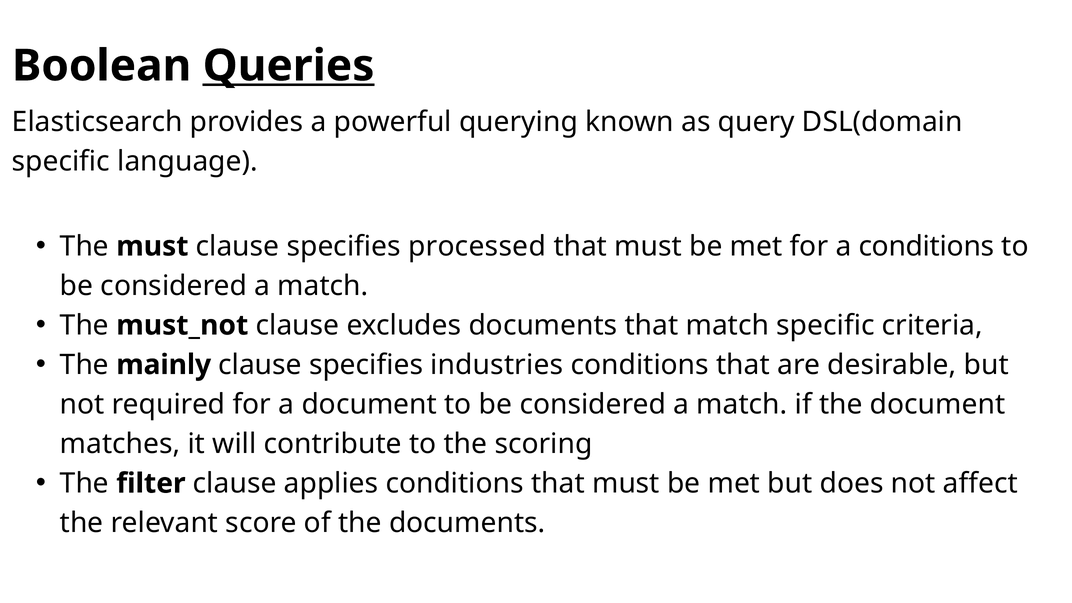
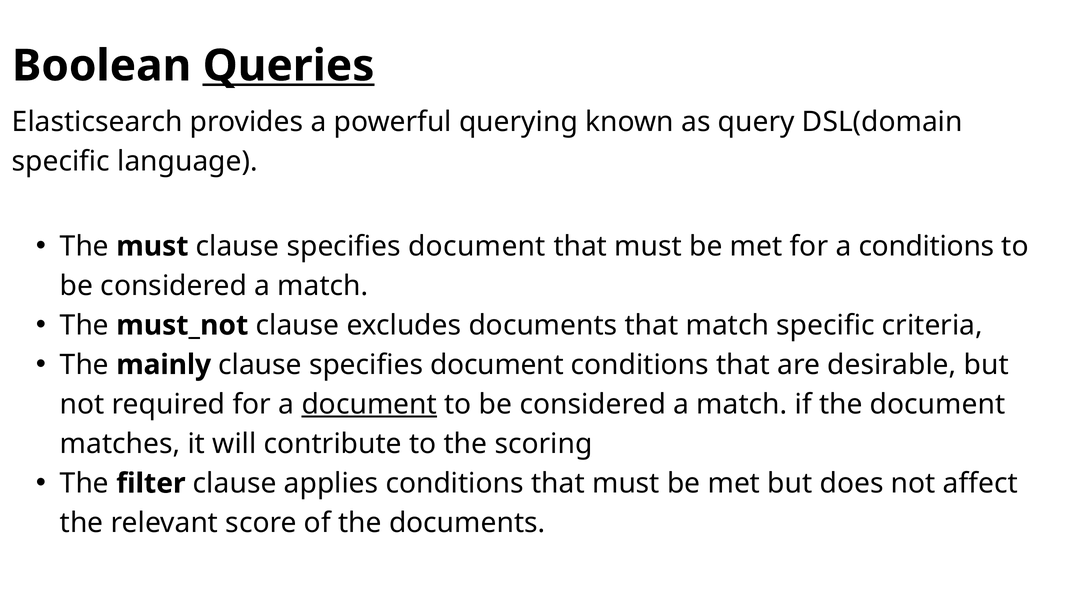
must clause specifies processed: processed -> document (477, 246)
industries: industries -> document (497, 365)
document underline: none -> present (369, 404)
